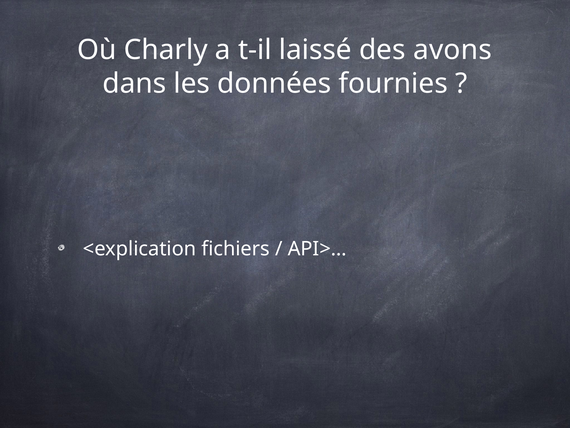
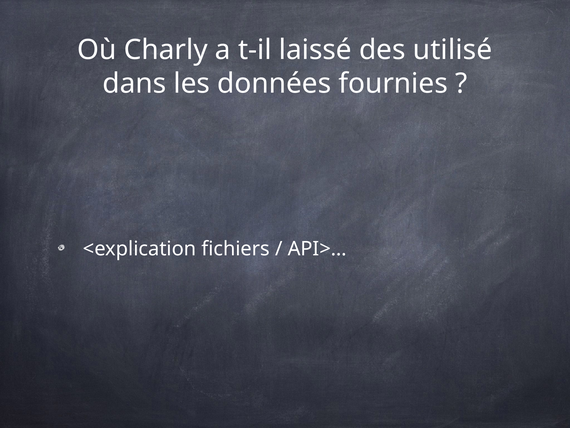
avons: avons -> utilisé (453, 50)
